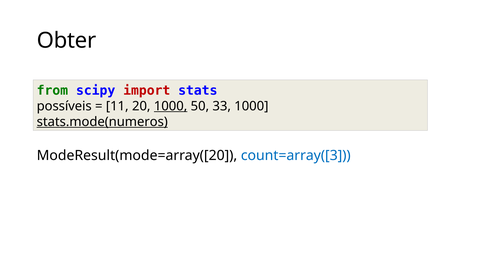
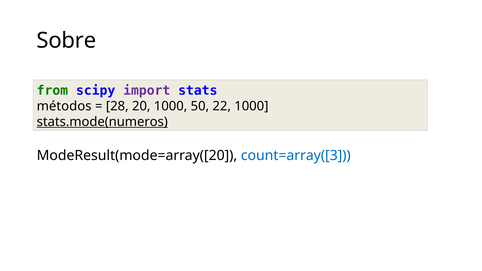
Obter: Obter -> Sobre (66, 40)
import colour: red -> purple (147, 91)
possíveis: possíveis -> métodos (64, 106)
11: 11 -> 28 (117, 106)
1000 underline: present -> none (171, 106)
33: 33 -> 22 (222, 106)
